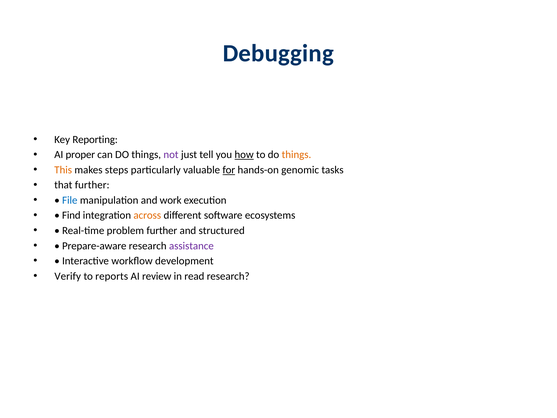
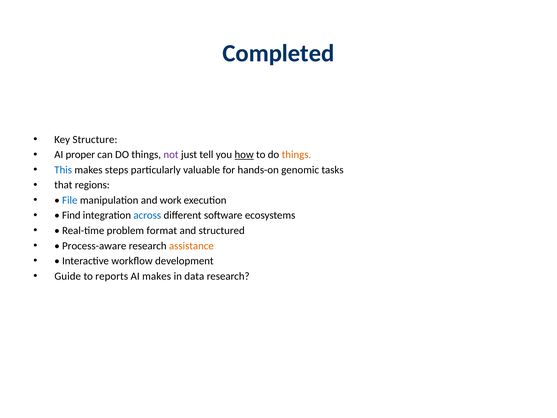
Debugging: Debugging -> Completed (278, 53)
Reporting: Reporting -> Structure (95, 139)
This colour: orange -> blue (63, 170)
for underline: present -> none (229, 170)
that further: further -> regions (92, 185)
across colour: orange -> blue (147, 215)
problem further: further -> format (162, 230)
Prepare-aware: Prepare-aware -> Process-aware (94, 246)
assistance colour: purple -> orange (191, 246)
Verify: Verify -> Guide (68, 276)
AI review: review -> makes (157, 276)
read: read -> data (194, 276)
